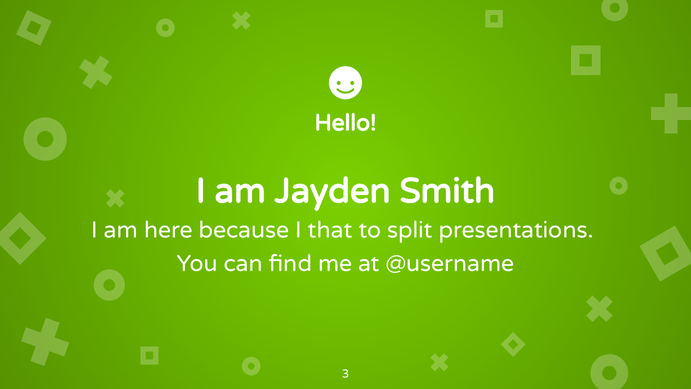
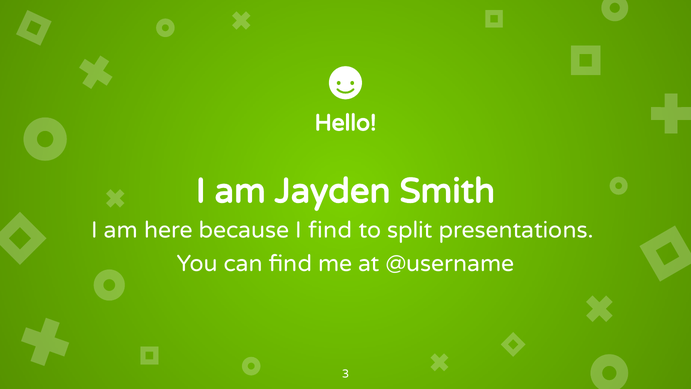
I that: that -> find (330, 230)
